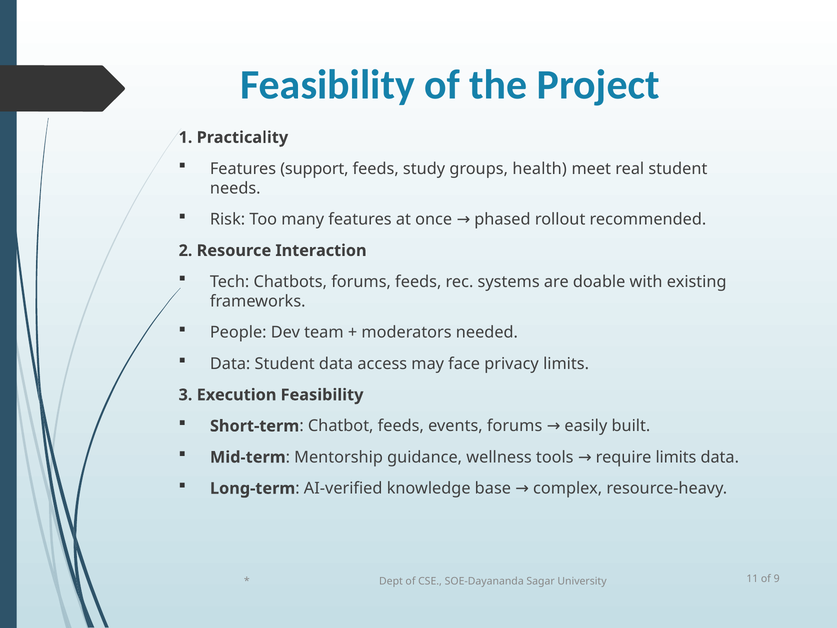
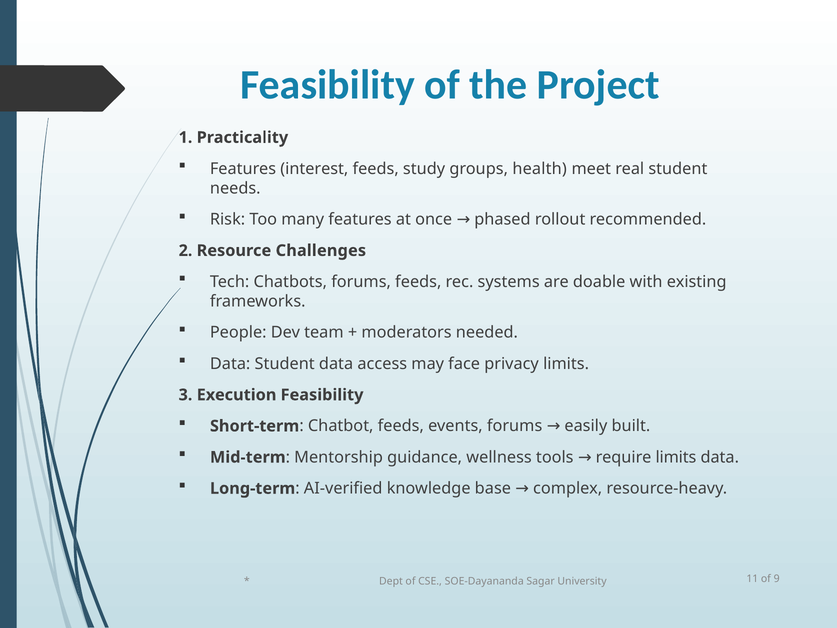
support: support -> interest (314, 169)
Interaction: Interaction -> Challenges (321, 251)
